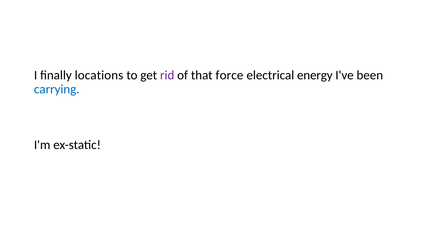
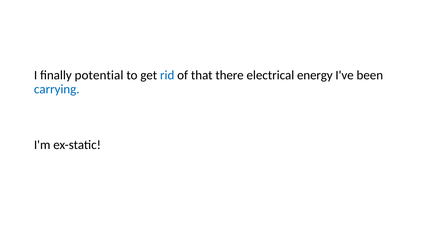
locations: locations -> potential (99, 75)
rid colour: purple -> blue (167, 75)
force: force -> there (230, 75)
